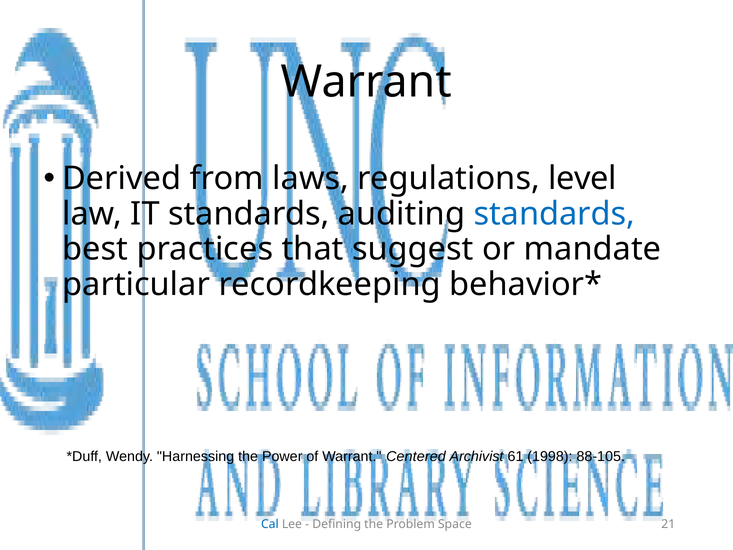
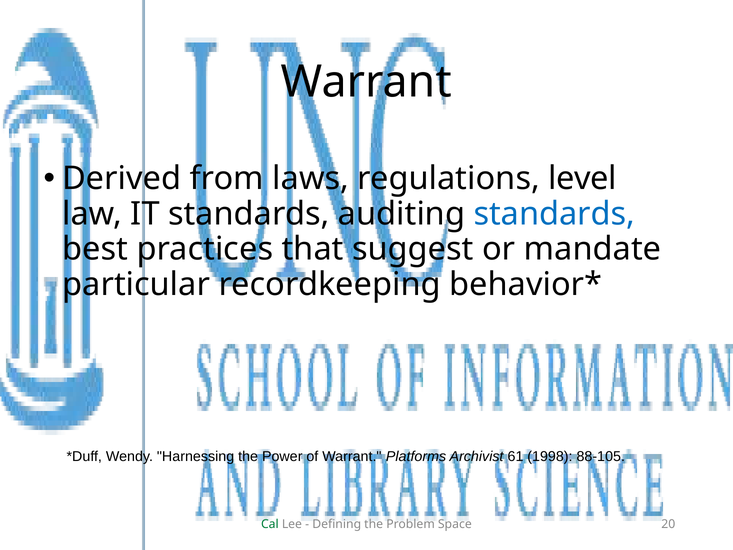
Centered: Centered -> Platforms (416, 456)
Cal colour: blue -> green (270, 524)
21: 21 -> 20 (668, 524)
